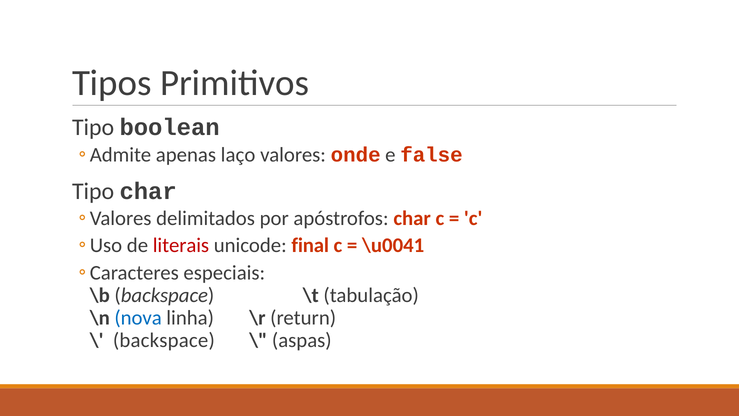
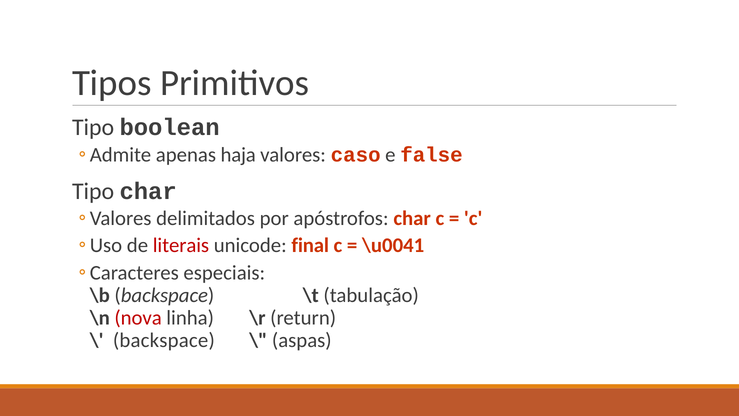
laço: laço -> haja (238, 155)
onde: onde -> caso (356, 155)
nova colour: blue -> red (138, 317)
